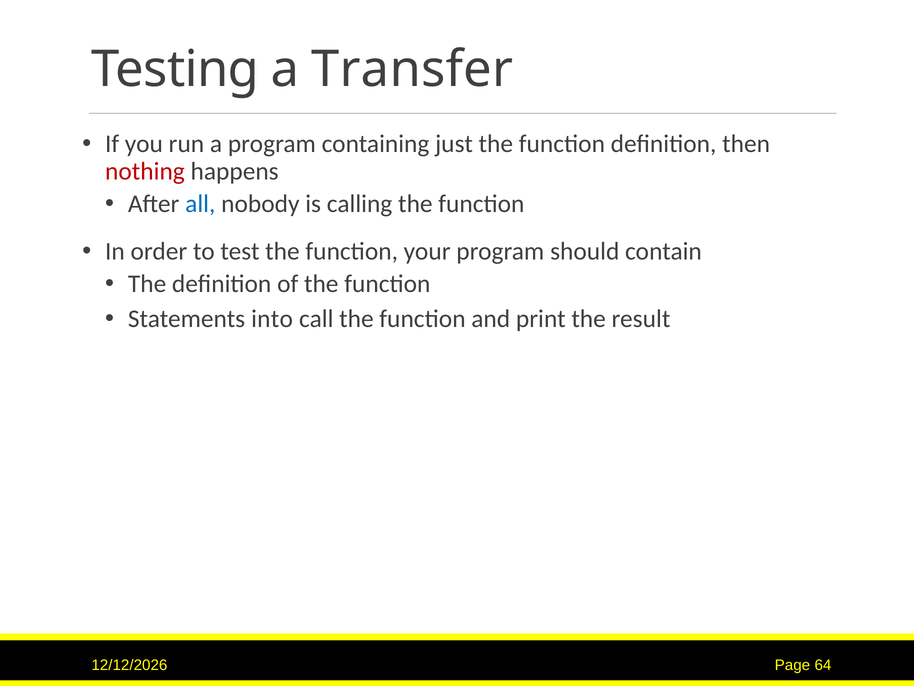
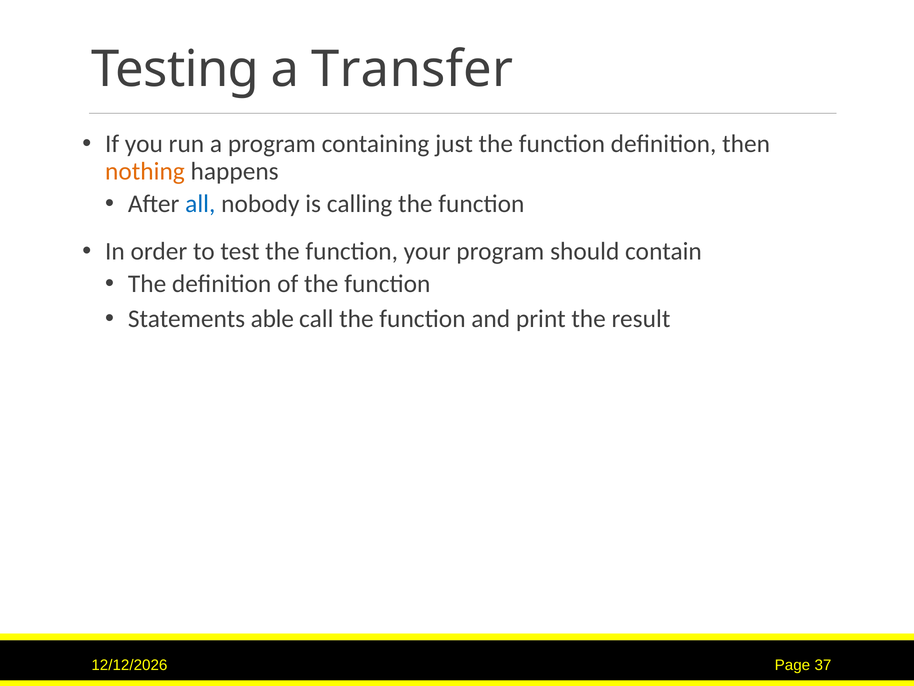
nothing colour: red -> orange (145, 171)
into: into -> able (272, 319)
64: 64 -> 37 (823, 665)
